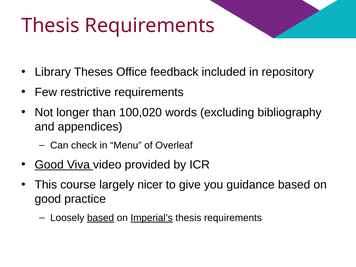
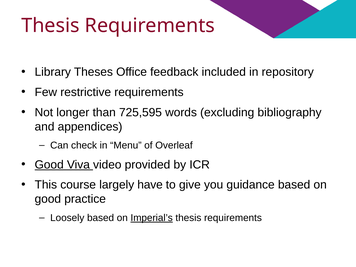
100,020: 100,020 -> 725,595 (140, 112)
nicer: nicer -> have (150, 185)
based underline: present -> none (101, 218)
